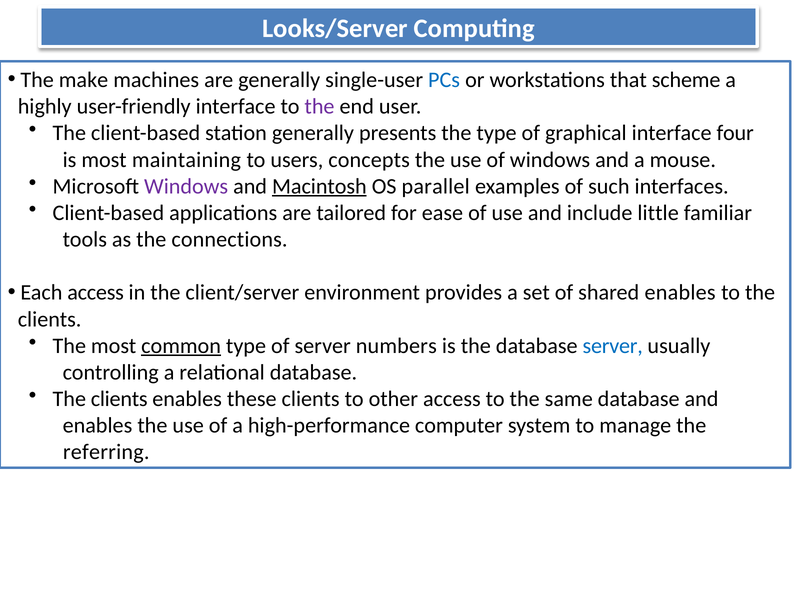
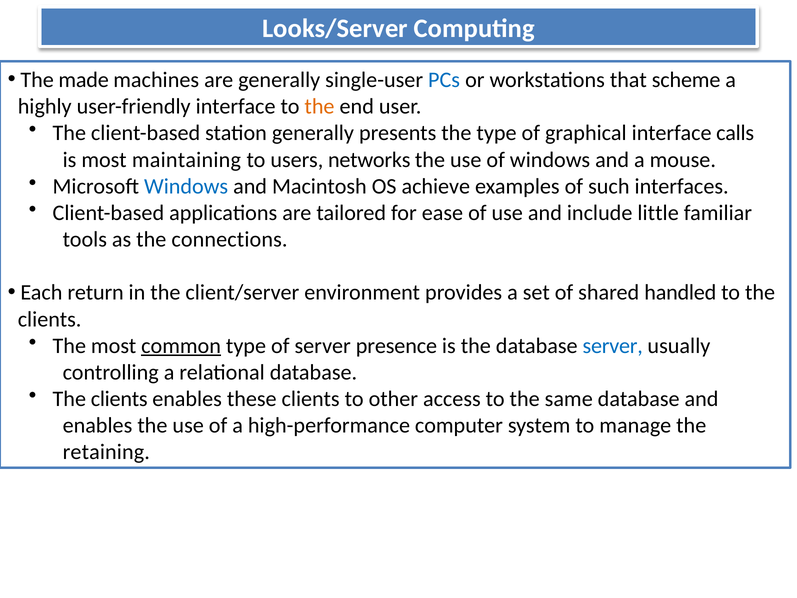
make: make -> made (84, 80)
the colour: purple -> orange (320, 106)
four: four -> calls (735, 133)
concepts: concepts -> networks (369, 160)
Windows colour: purple -> blue (186, 186)
Macintosh underline: present -> none (319, 186)
parallel: parallel -> achieve (436, 186)
Each access: access -> return (96, 293)
shared enables: enables -> handled (680, 293)
numbers: numbers -> presence (396, 346)
referring: referring -> retaining (106, 452)
